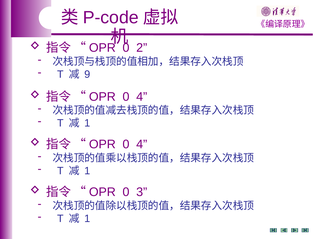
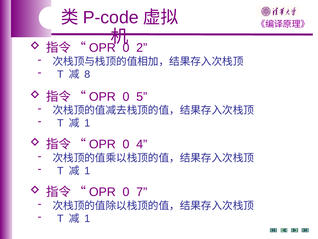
9: 9 -> 8 (87, 74)
4: 4 -> 5 (142, 97)
3: 3 -> 7 (142, 192)
